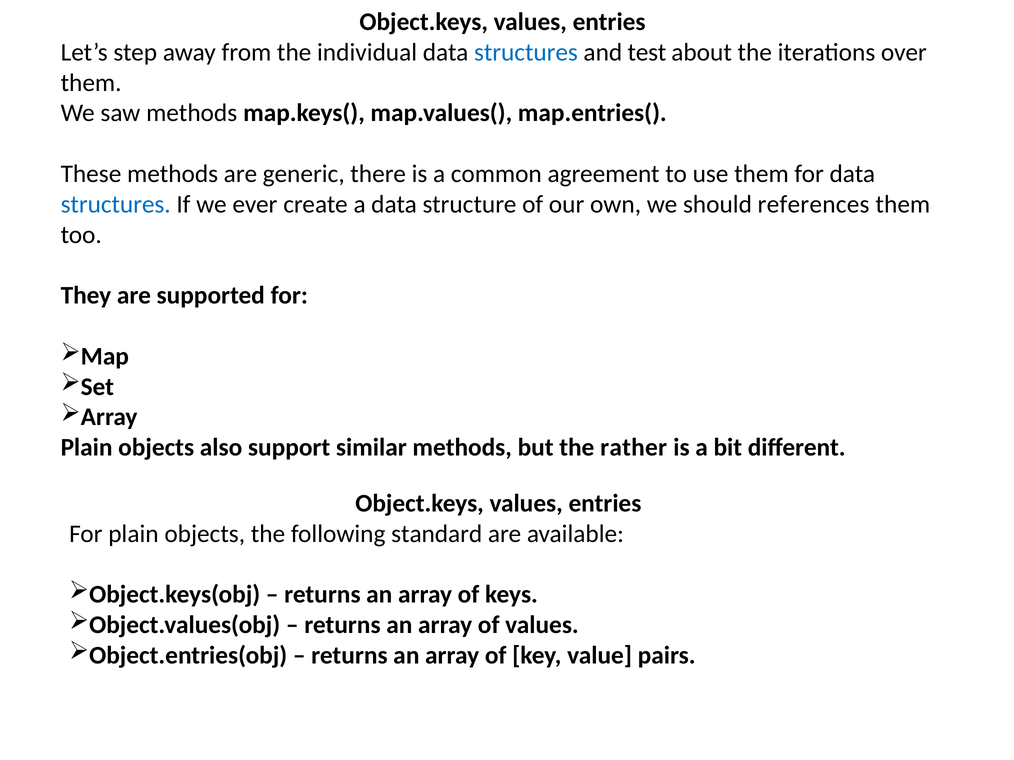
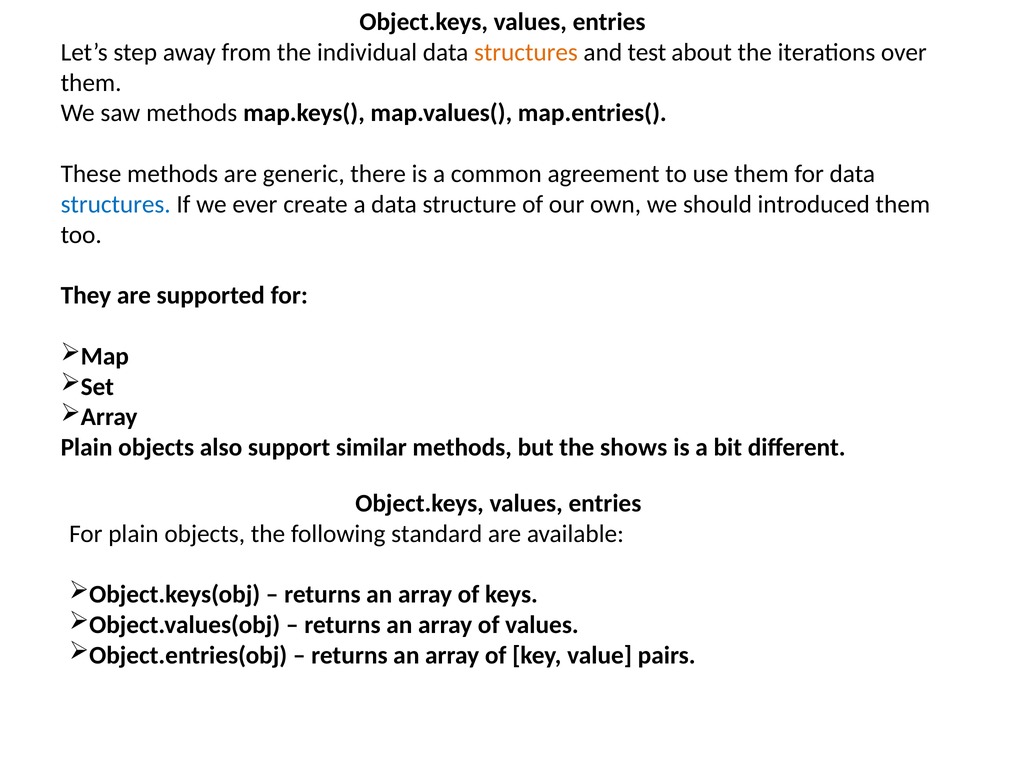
structures colour: blue -> orange (526, 52)
references: references -> introduced (814, 204)
rather: rather -> shows (634, 448)
